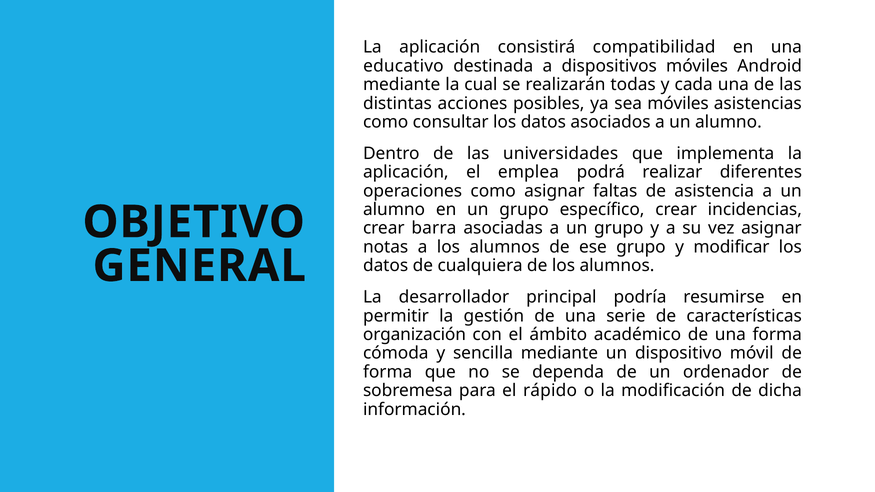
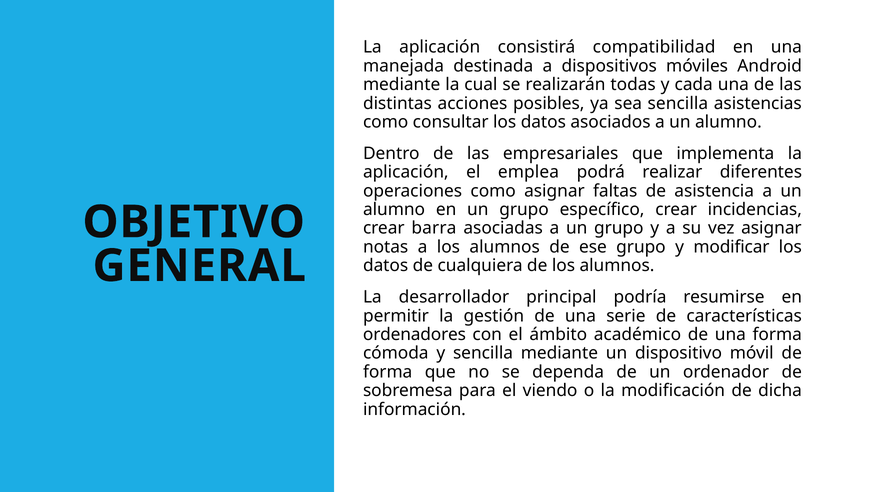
educativo: educativo -> manejada (404, 66)
sea móviles: móviles -> sencilla (678, 103)
universidades: universidades -> empresariales (561, 154)
organización: organización -> ordenadores (414, 335)
rápido: rápido -> viendo (550, 391)
